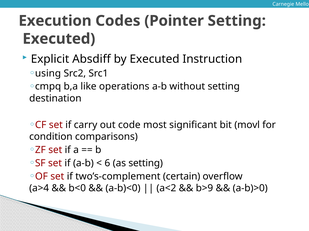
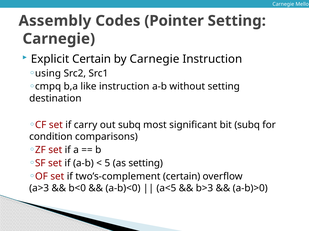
Execution: Execution -> Assembly (55, 21)
Executed: Executed -> Carnegie (59, 39)
Explicit Absdiff: Absdiff -> Certain (92, 59)
by Executed: Executed -> Carnegie (154, 59)
like operations: operations -> instruction (124, 87)
out code: code -> subq (129, 125)
bit movl: movl -> subq (247, 125)
6: 6 -> 5 (107, 164)
a>4: a>4 -> a>3 (39, 189)
a<2: a<2 -> a<5 (166, 189)
b>9: b>9 -> b>3 (204, 189)
